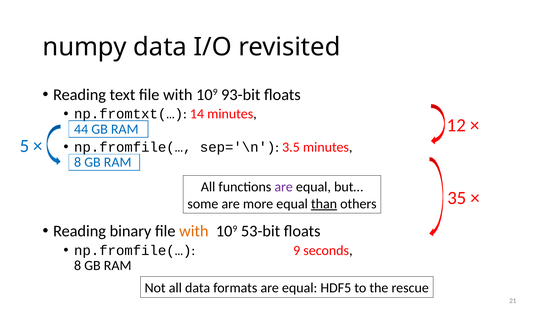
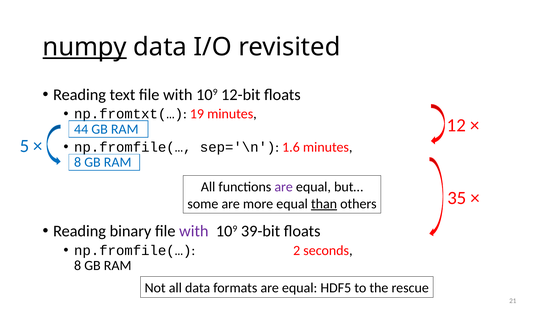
numpy underline: none -> present (85, 47)
93-bit: 93-bit -> 12-bit (241, 94)
14: 14 -> 19 (197, 114)
3.5: 3.5 -> 1.6 (291, 147)
with colour: orange -> purple (194, 231)
53-bit: 53-bit -> 39-bit (261, 231)
9: 9 -> 2 (297, 250)
